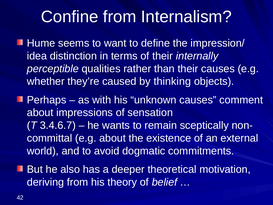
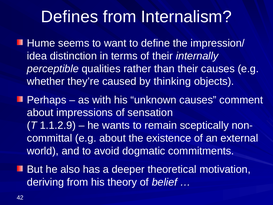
Confine: Confine -> Defines (70, 17)
3.4.6.7: 3.4.6.7 -> 1.1.2.9 (58, 125)
